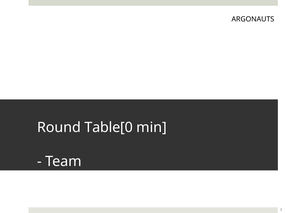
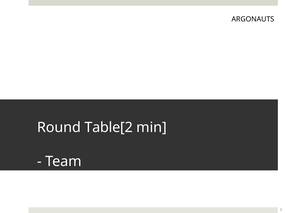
Table[0: Table[0 -> Table[2 (109, 128)
